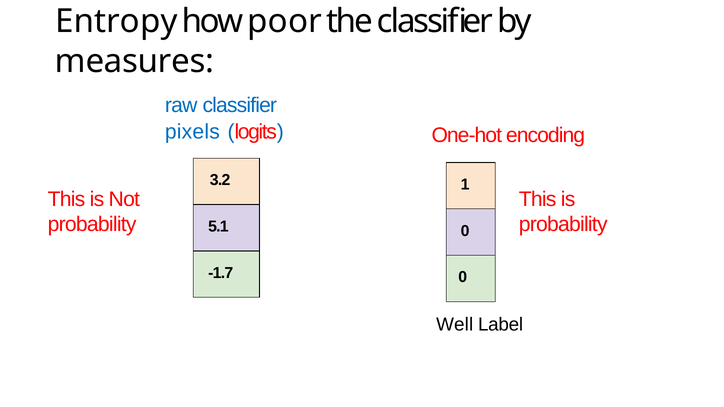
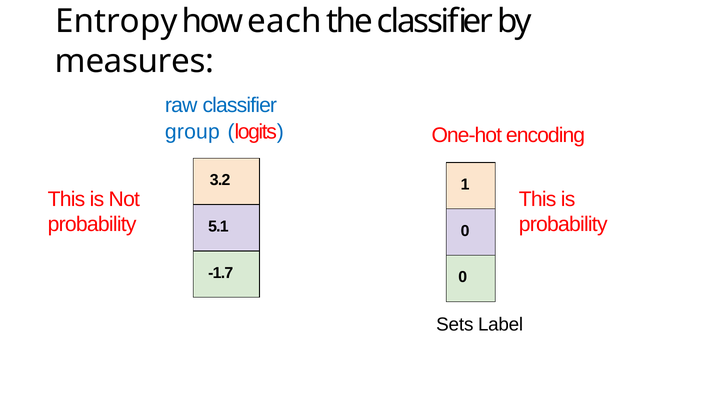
poor: poor -> each (285, 21)
pixels: pixels -> group (192, 132)
Well: Well -> Sets (455, 325)
